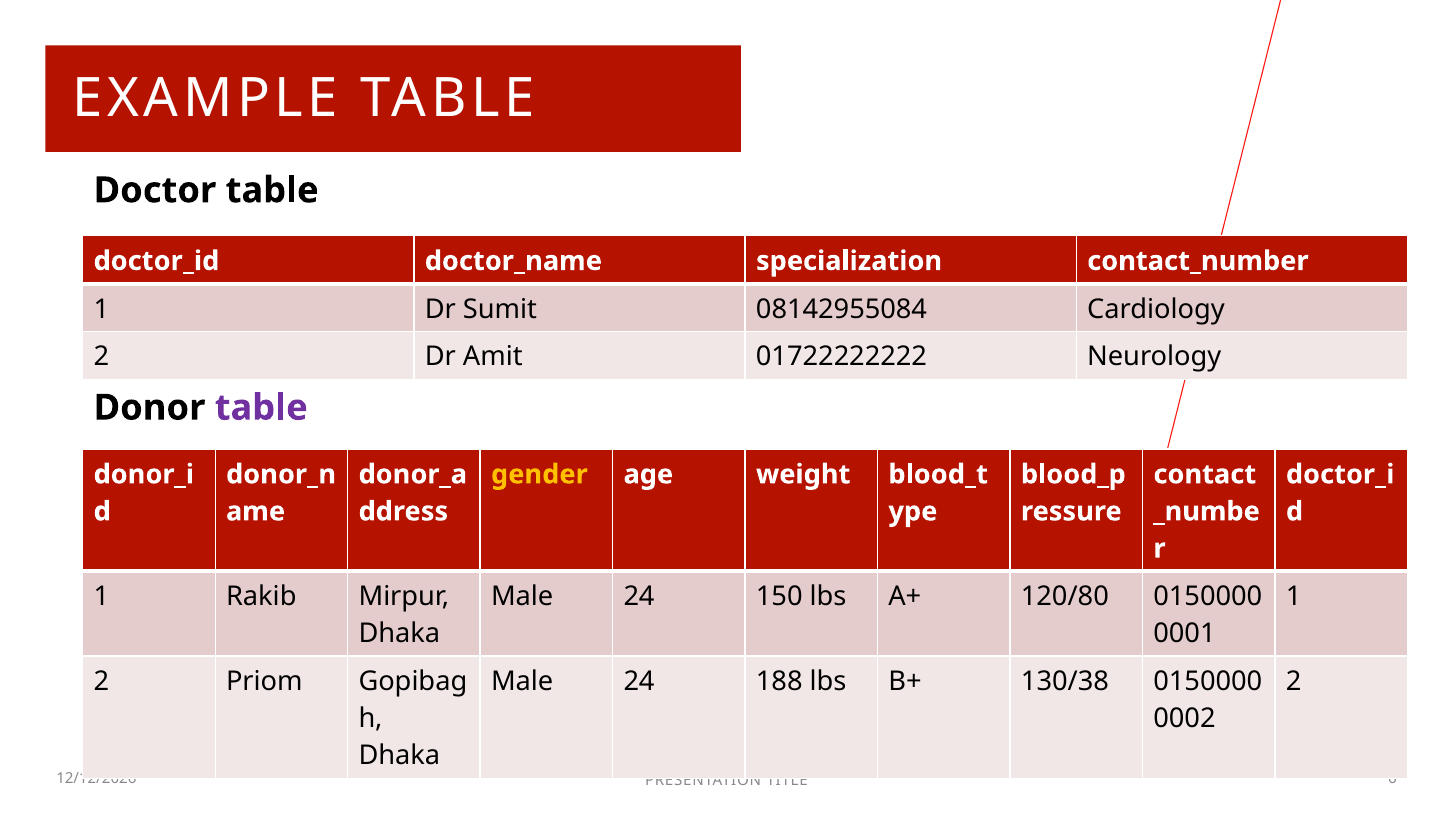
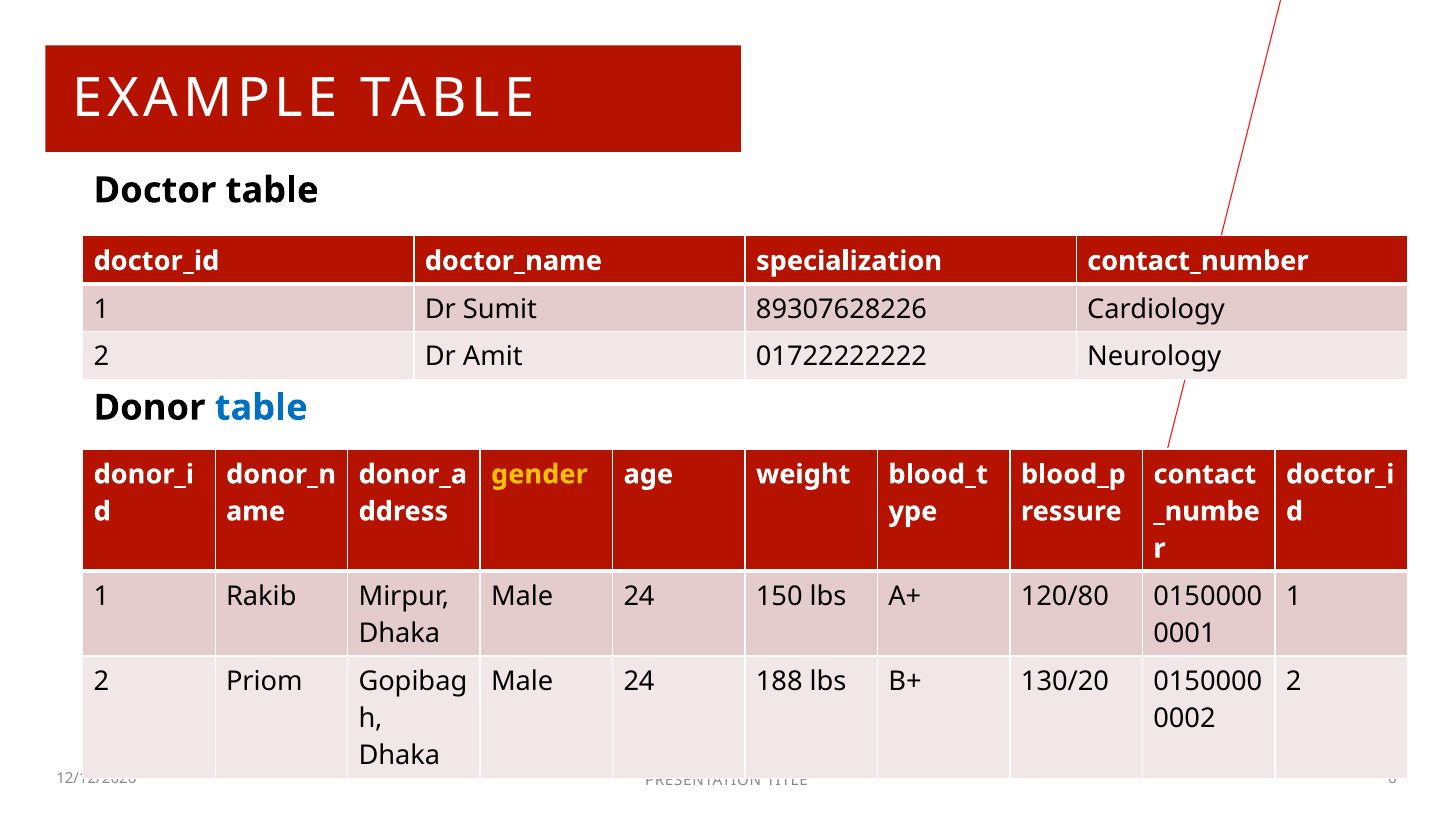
08142955084: 08142955084 -> 89307628226 (842, 309)
table colour: purple -> blue (261, 408)
130/38: 130/38 -> 130/20 (1065, 682)
